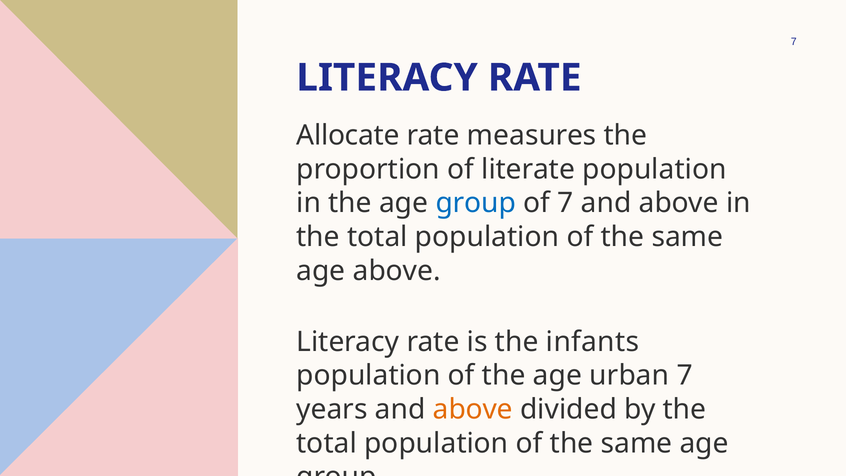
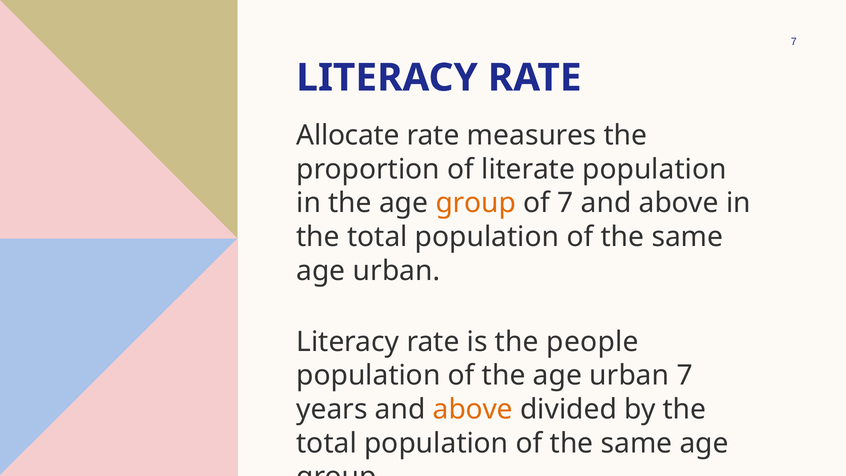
group colour: blue -> orange (476, 203)
above: above -> urban (397, 271)
infants: infants -> people (593, 342)
